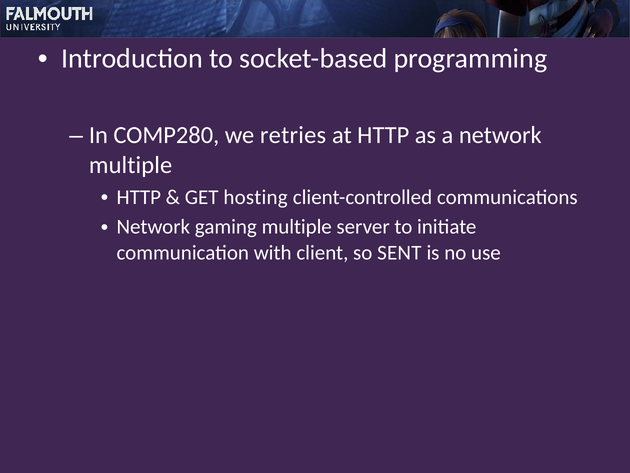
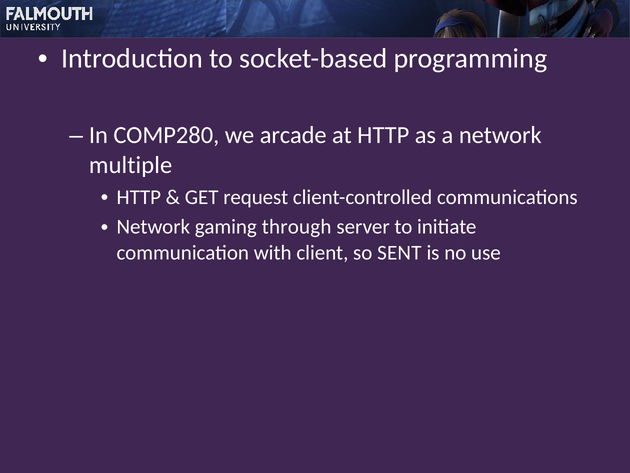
retries: retries -> arcade (293, 135)
hosting: hosting -> request (256, 197)
gaming multiple: multiple -> through (297, 227)
